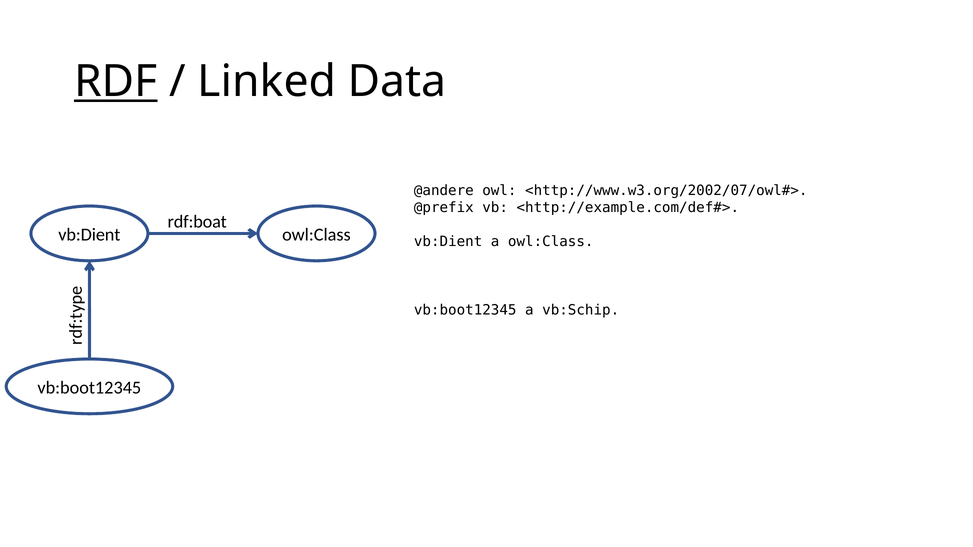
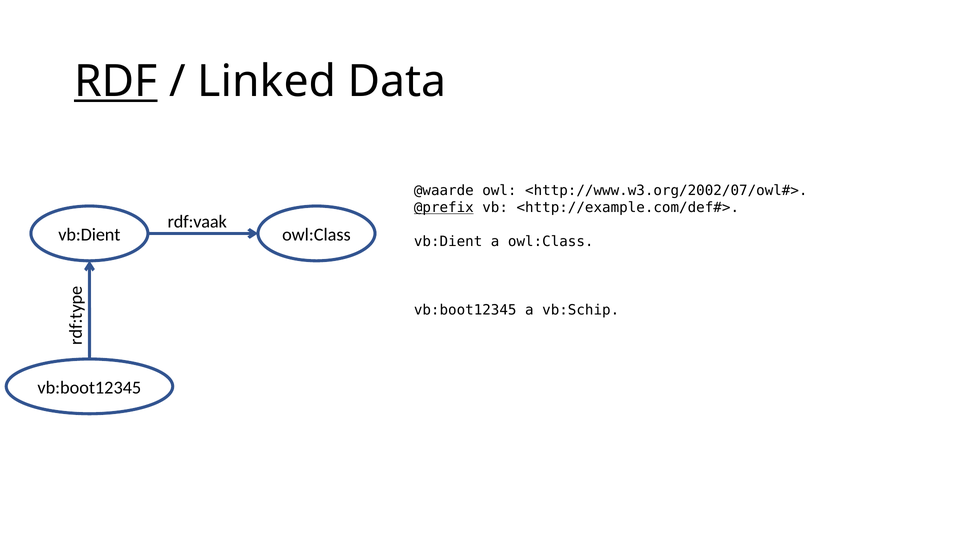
@andere: @andere -> @waarde (444, 191)
@prefix underline: none -> present (444, 208)
rdf:boat: rdf:boat -> rdf:vaak (197, 222)
